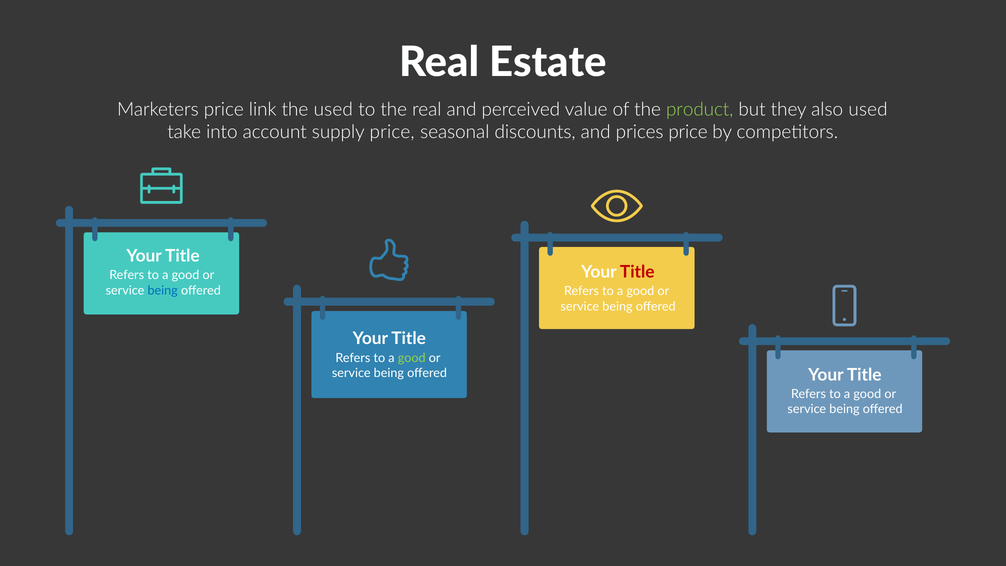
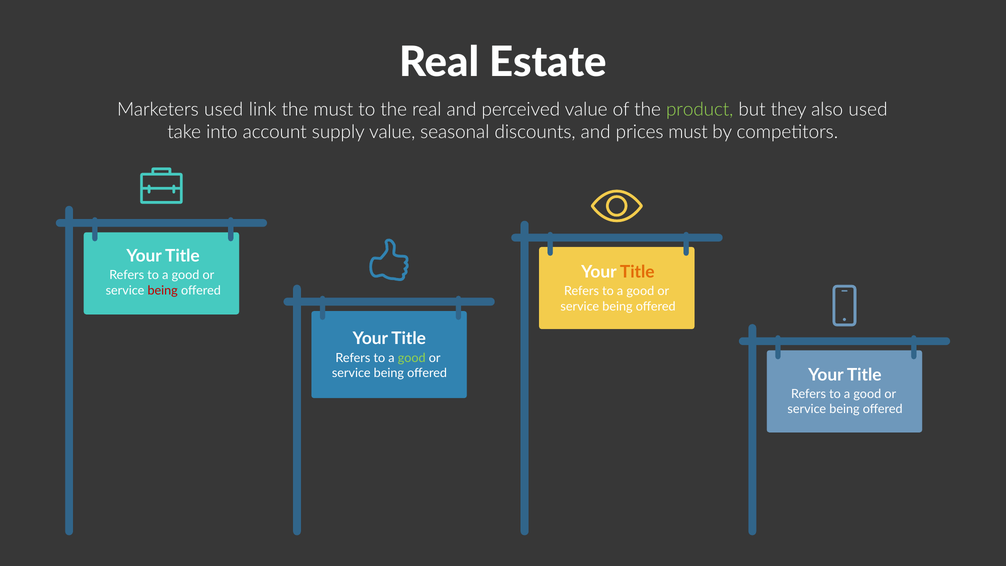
Marketers price: price -> used (224, 109)
the used: used -> must (333, 109)
supply price: price -> value (392, 132)
prices price: price -> must (688, 132)
Title colour: red -> orange (637, 272)
being colour: blue -> red (163, 290)
